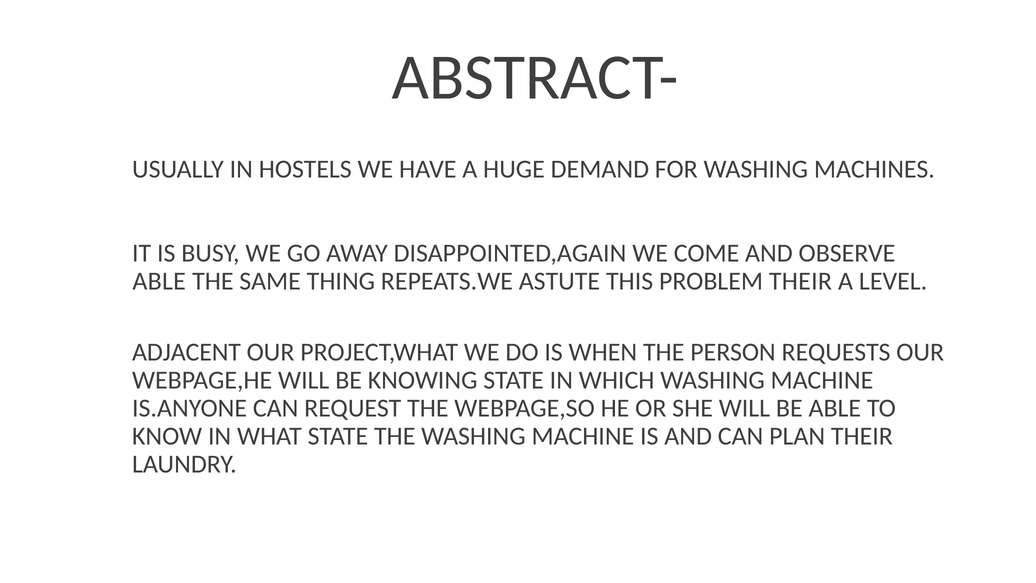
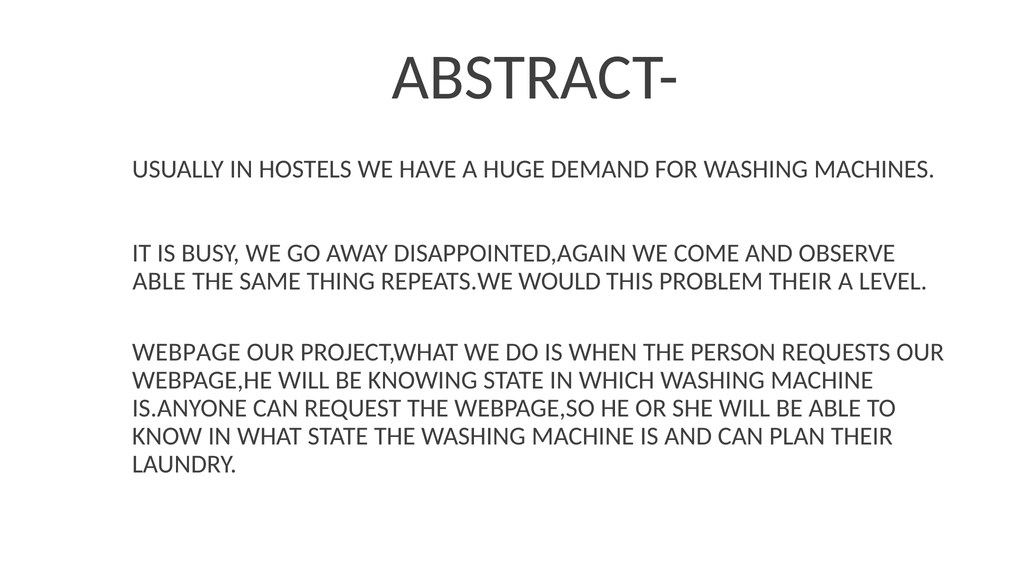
ASTUTE: ASTUTE -> WOULD (560, 281)
ADJACENT: ADJACENT -> WEBPAGE (186, 352)
